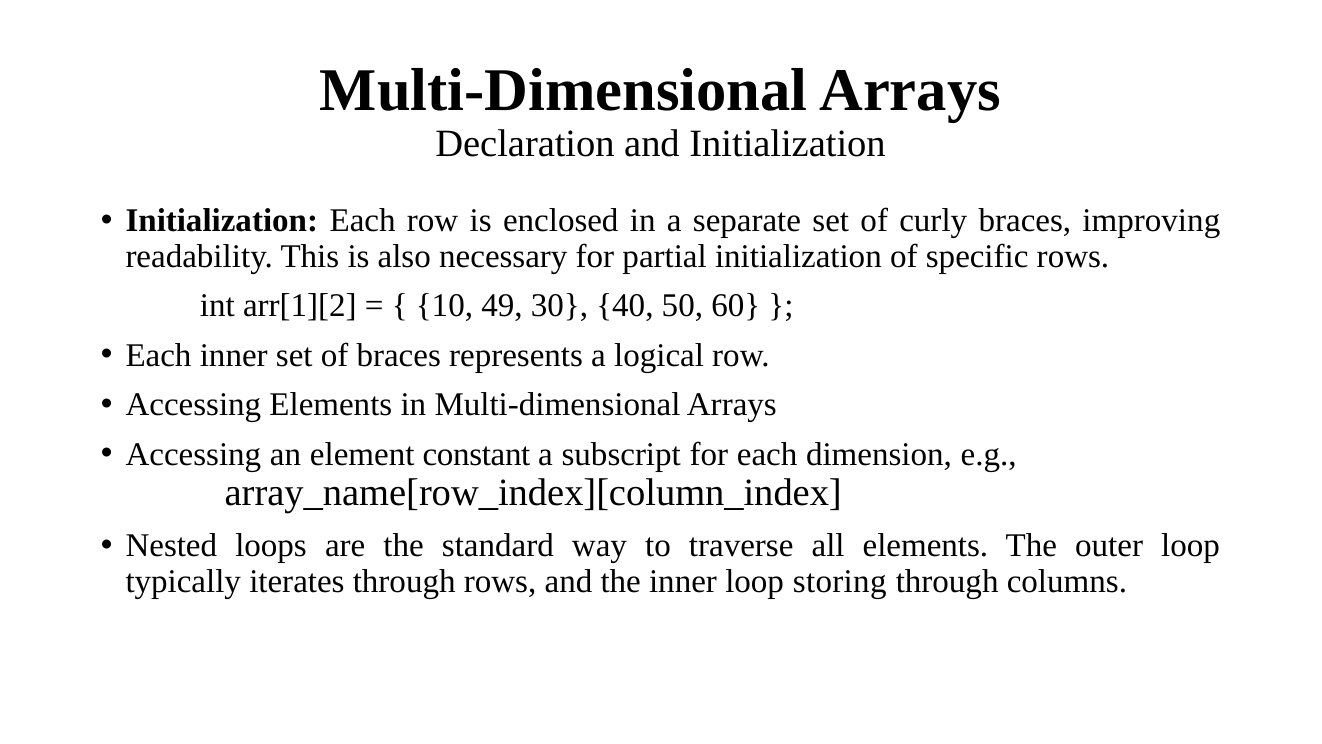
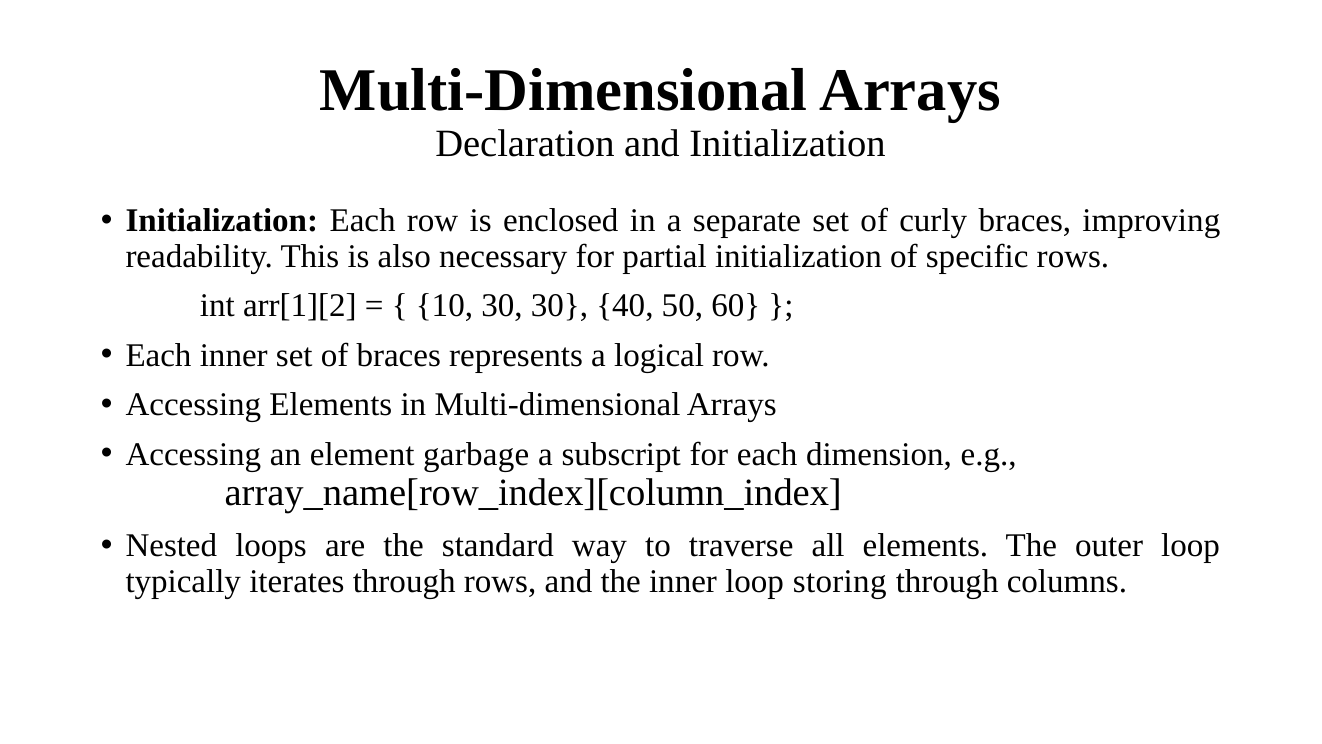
10 49: 49 -> 30 (502, 306)
constant: constant -> garbage (476, 454)
